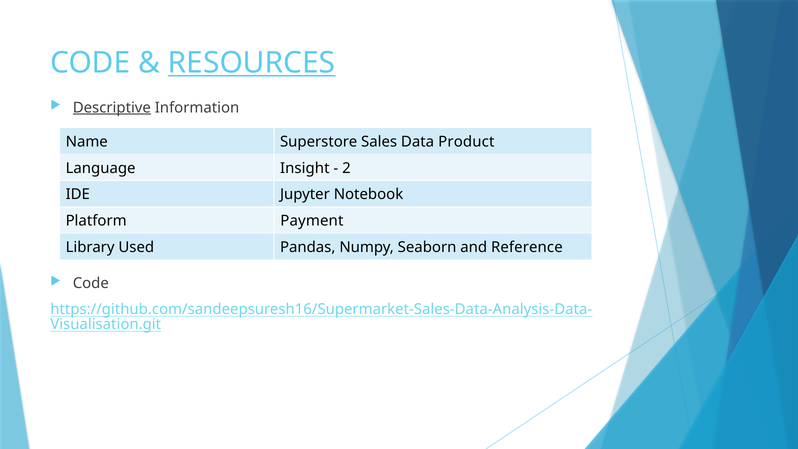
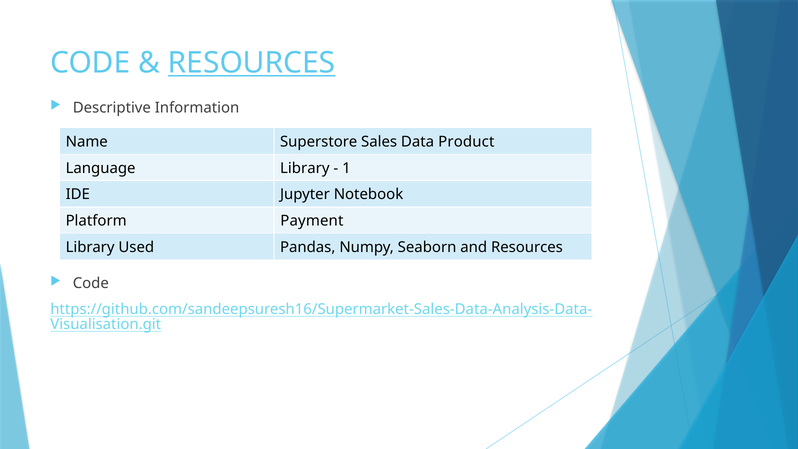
Descriptive underline: present -> none (112, 108)
Language Insight: Insight -> Library (305, 168)
2: 2 -> 1 (346, 168)
and Reference: Reference -> Resources (527, 247)
